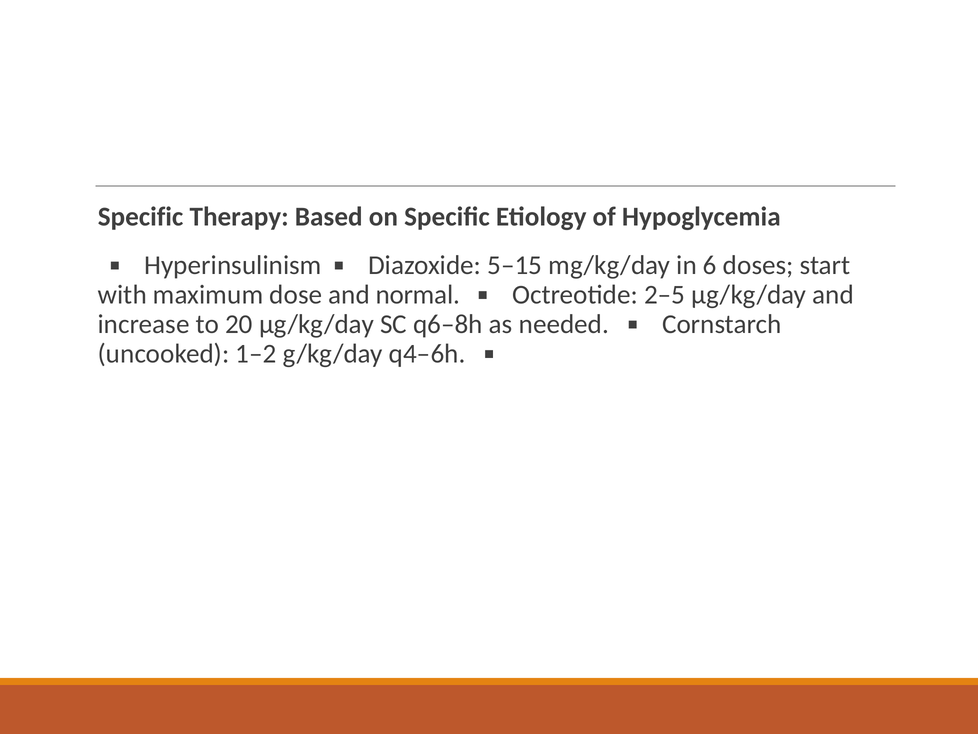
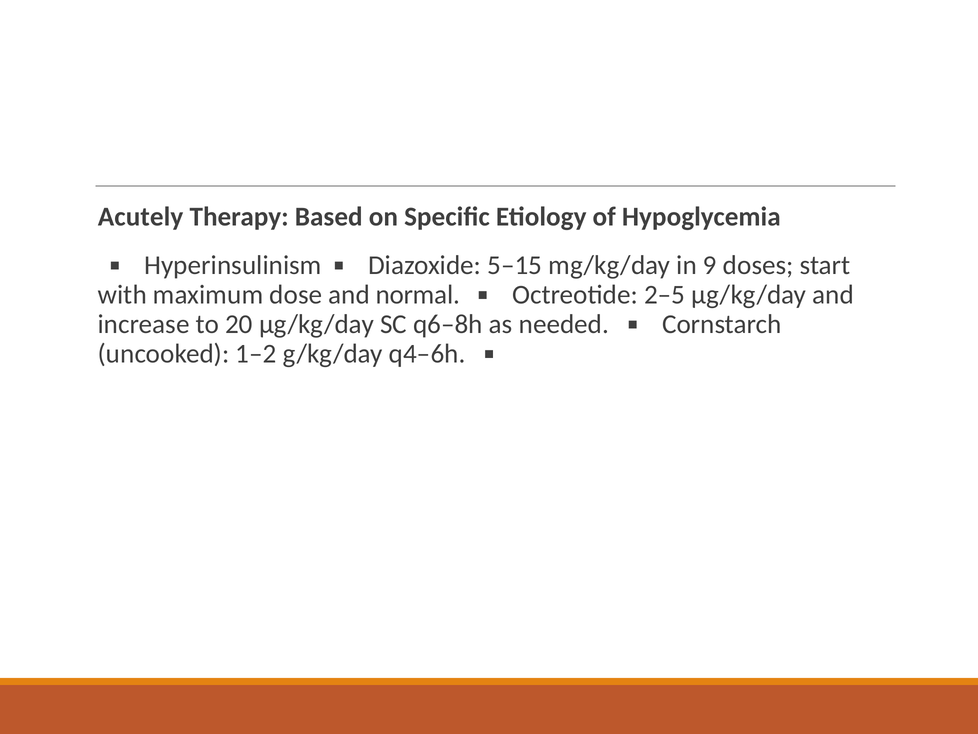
Specific: Specific -> Acutely (141, 217)
6: 6 -> 9 (710, 265)
